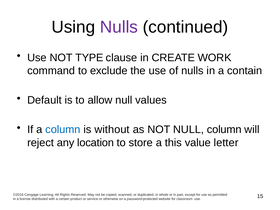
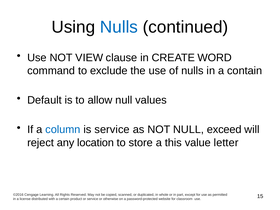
Nulls colour: purple -> blue (119, 27)
TYPE: TYPE -> VIEW (89, 58)
WORK: WORK -> WORD (215, 58)
is without: without -> service (112, 130)
NULL column: column -> exceed (224, 130)
